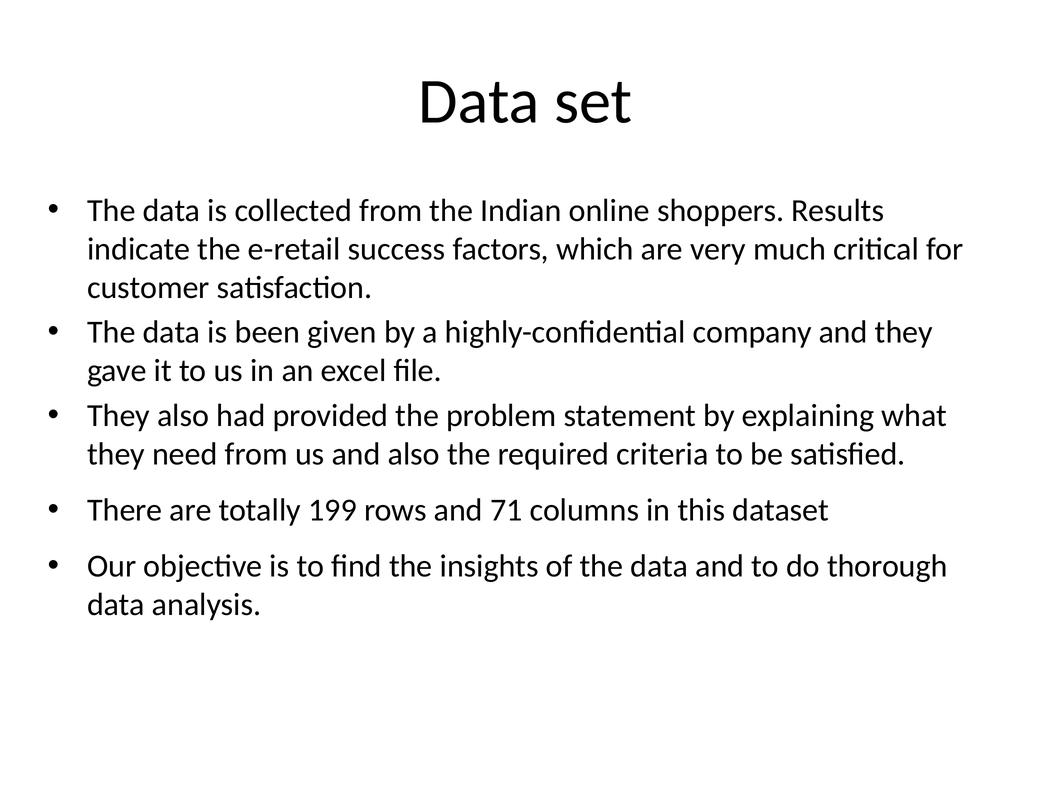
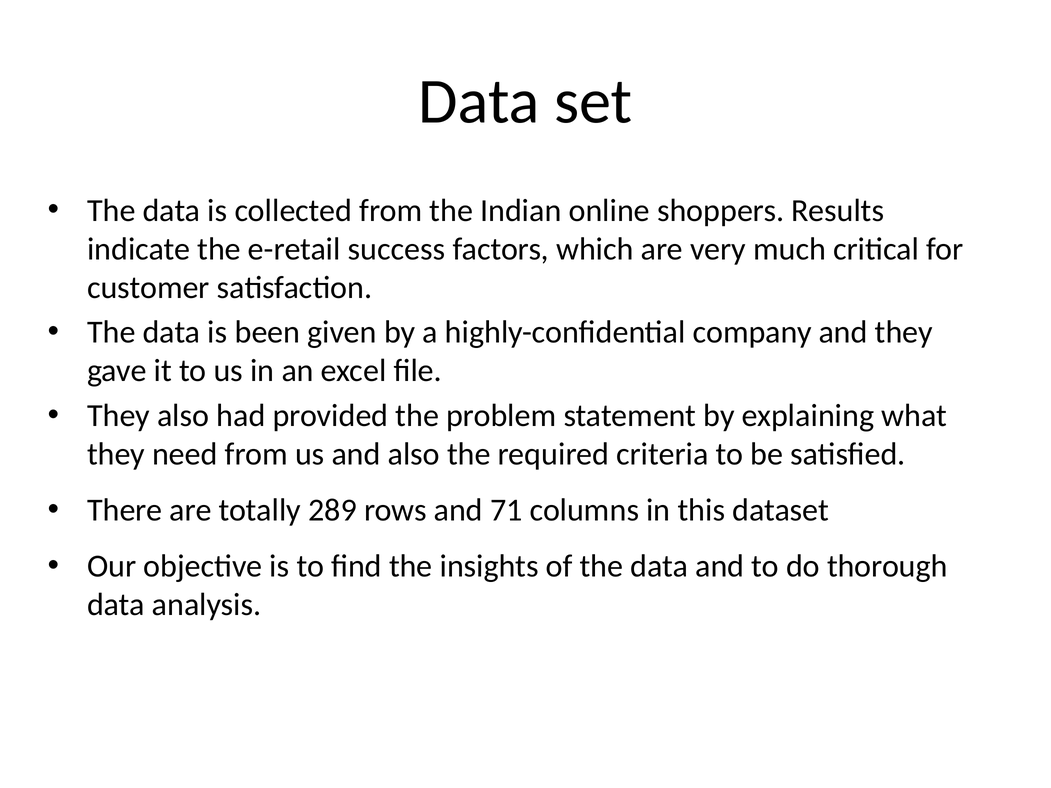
199: 199 -> 289 (332, 510)
